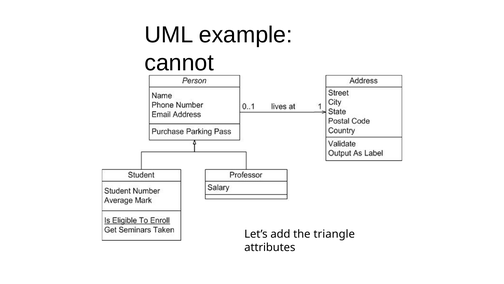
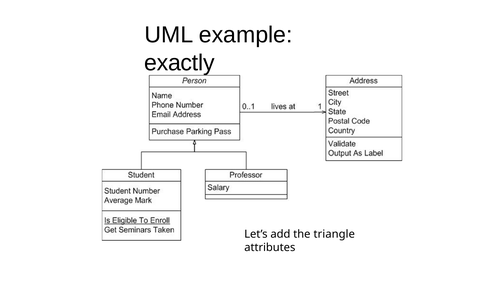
cannot: cannot -> exactly (179, 63)
